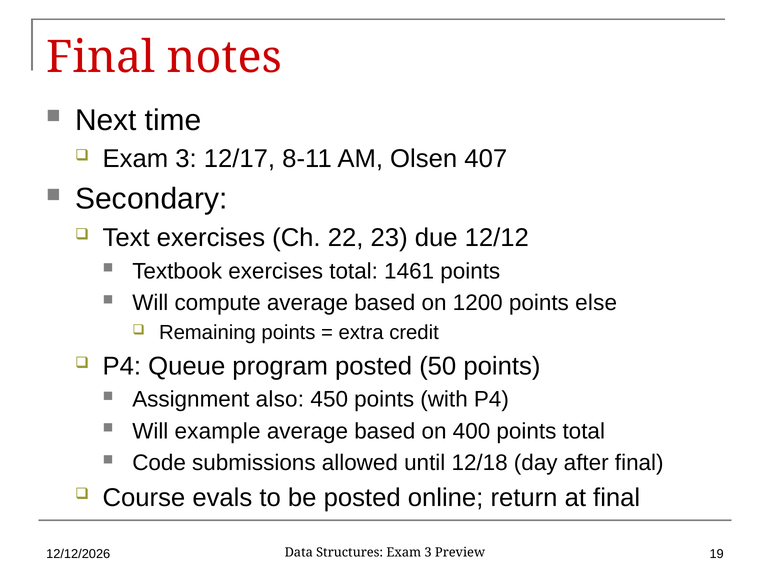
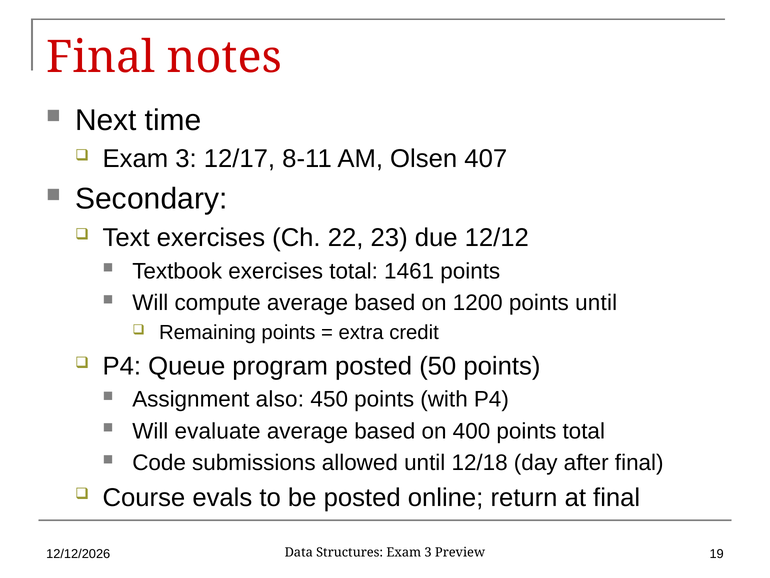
points else: else -> until (596, 303)
example: example -> evaluate (218, 431)
